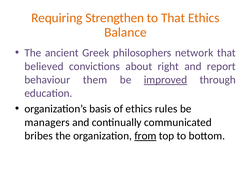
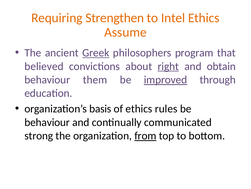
to That: That -> Intel (173, 18)
Balance: Balance -> Assume (125, 32)
Greek underline: none -> present (96, 53)
network: network -> program (194, 53)
right underline: none -> present (168, 66)
report: report -> obtain (221, 66)
managers: managers -> behaviour (47, 122)
bribes: bribes -> strong (39, 135)
